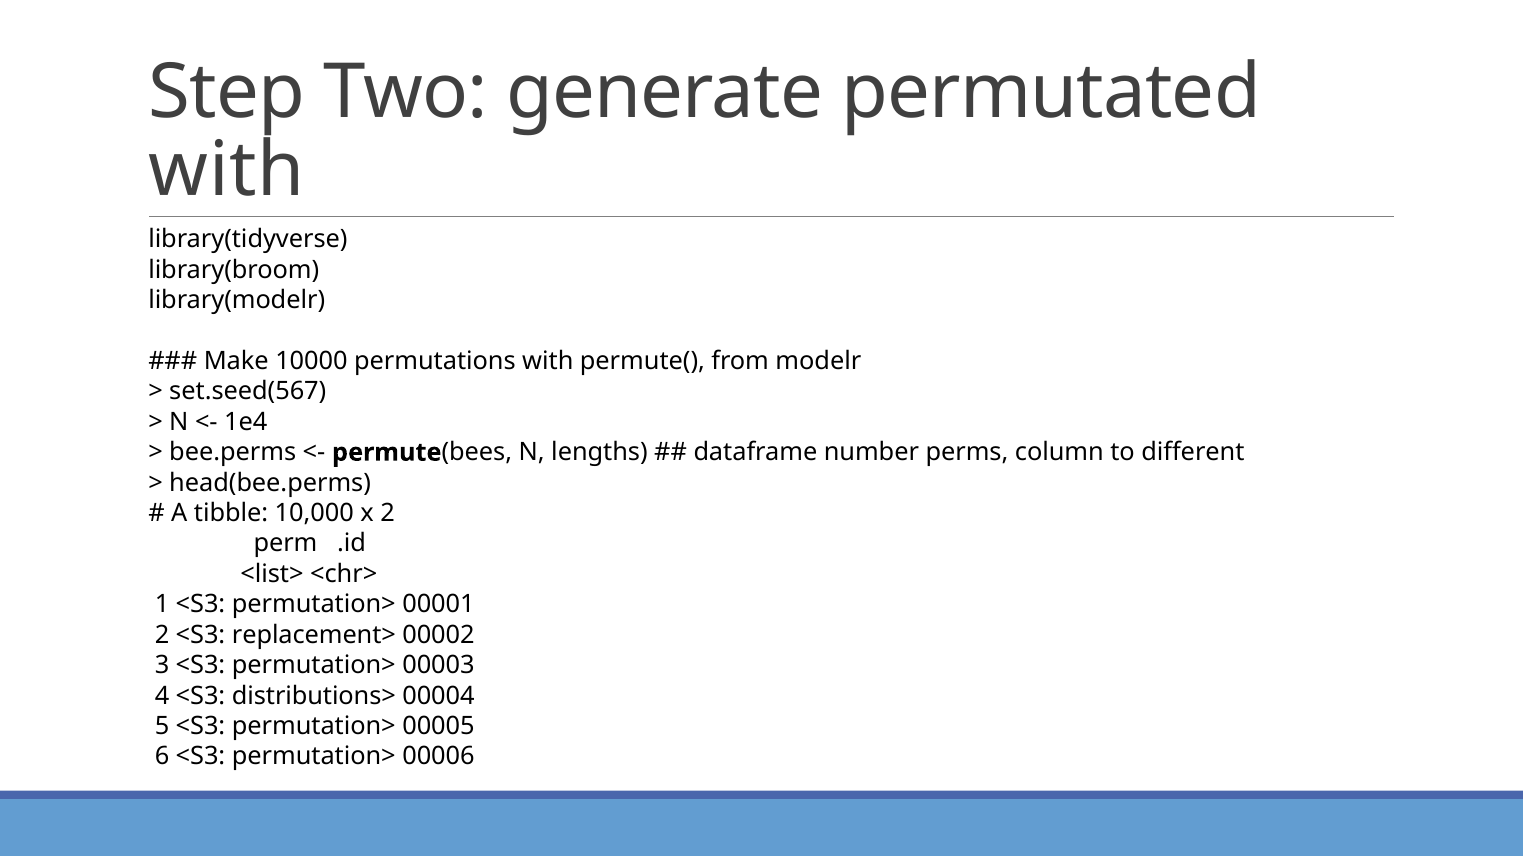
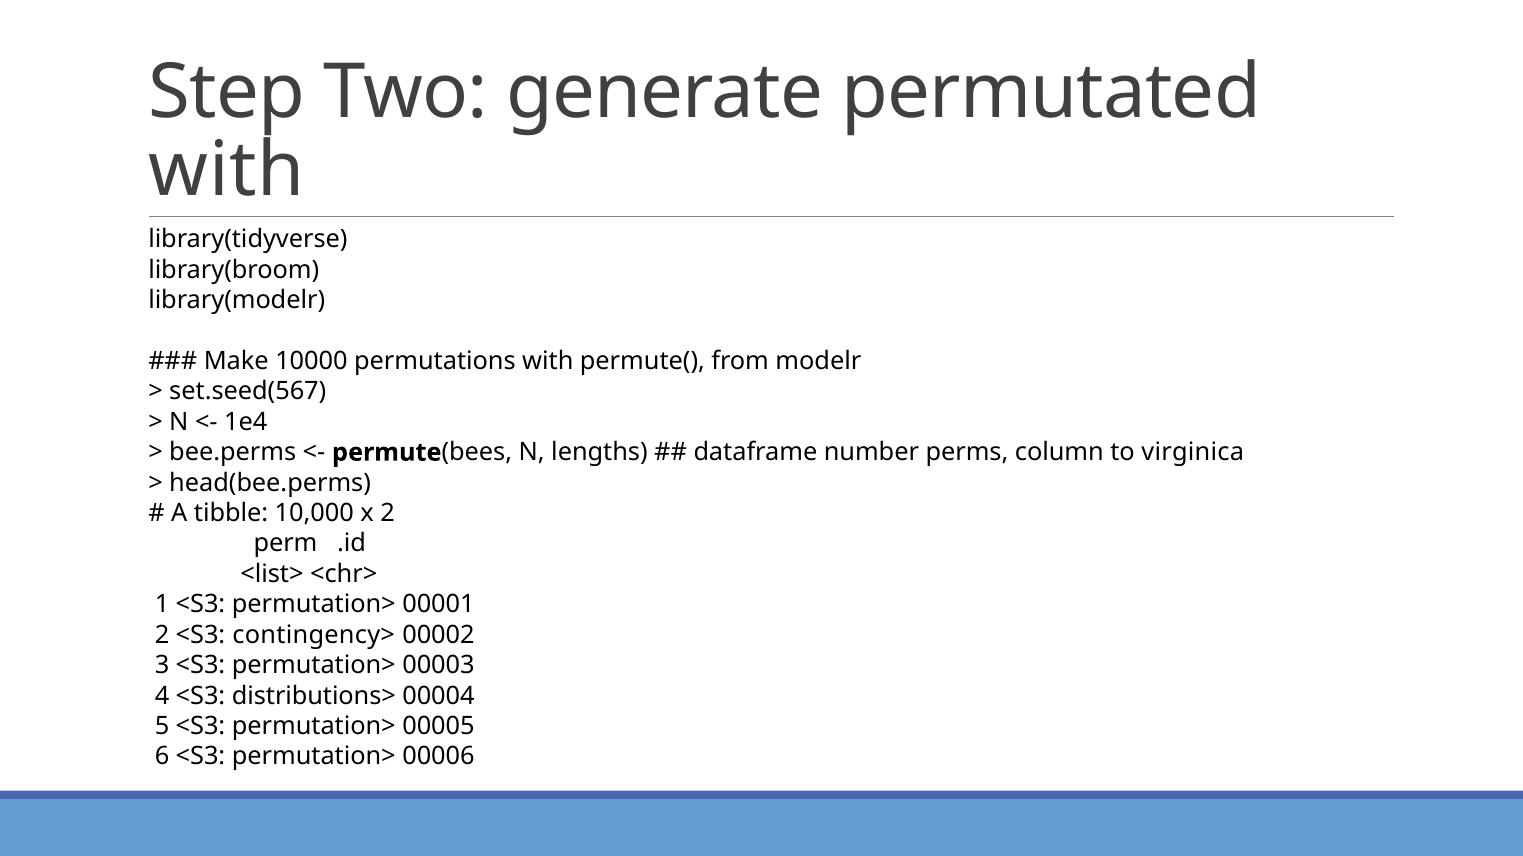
different: different -> virginica (1193, 453)
replacement>: replacement> -> contingency> (314, 635)
